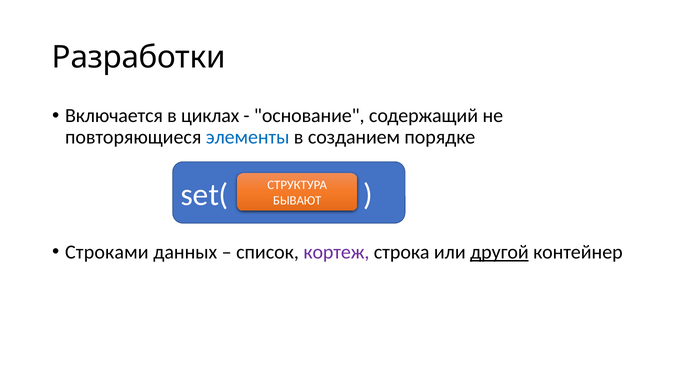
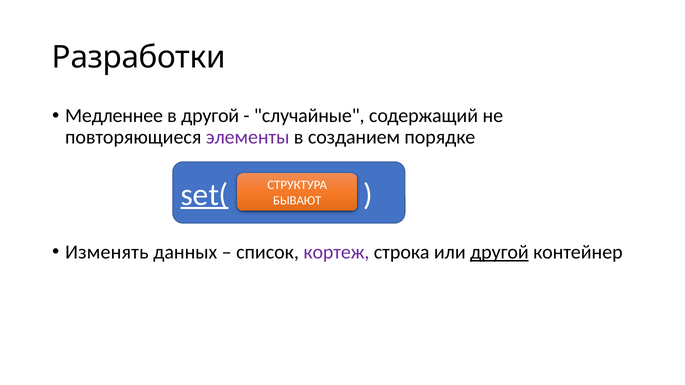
Включается: Включается -> Медленнее (114, 116)
в циклах: циклах -> другой (210, 116)
основание: основание -> случайные (309, 116)
элементы colour: blue -> purple (248, 137)
set( underline: none -> present (205, 195)
Строками: Строками -> Изменять (107, 252)
